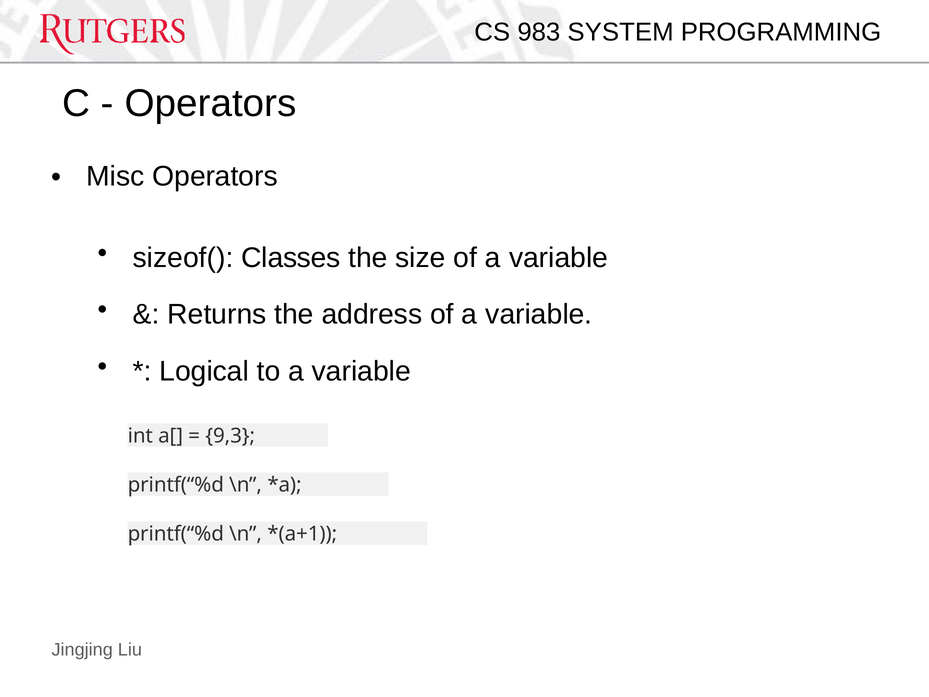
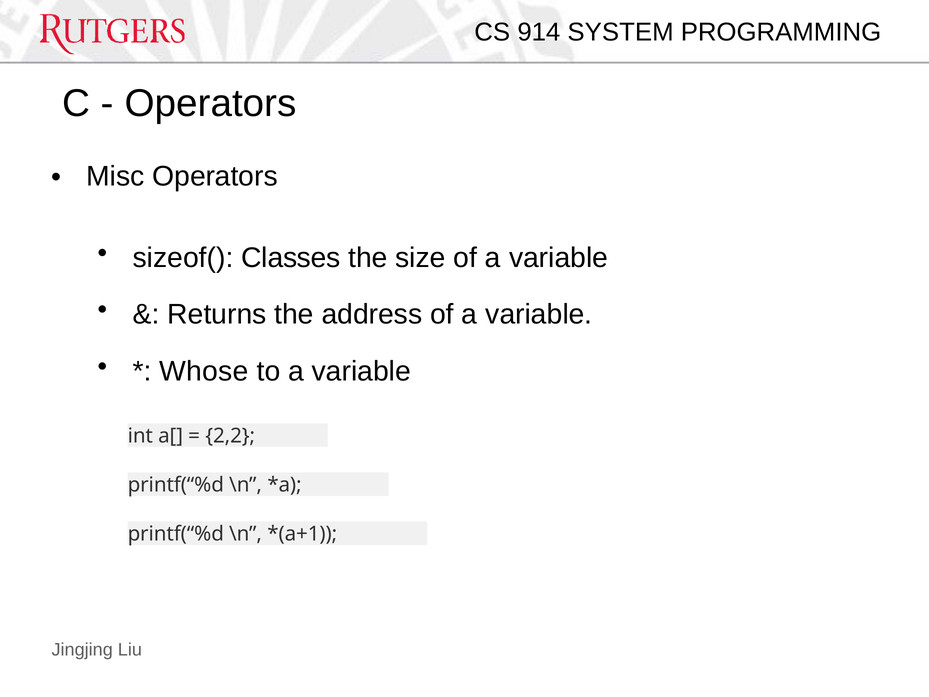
983: 983 -> 914 (539, 32)
Logical: Logical -> Whose (204, 371)
9,3: 9,3 -> 2,2 (230, 436)
